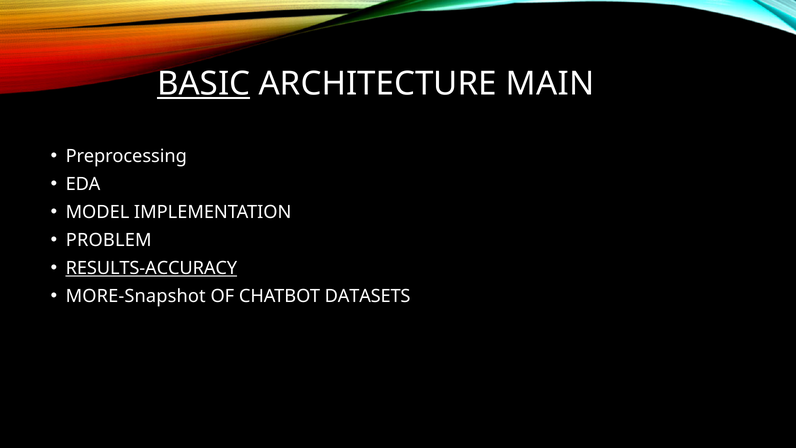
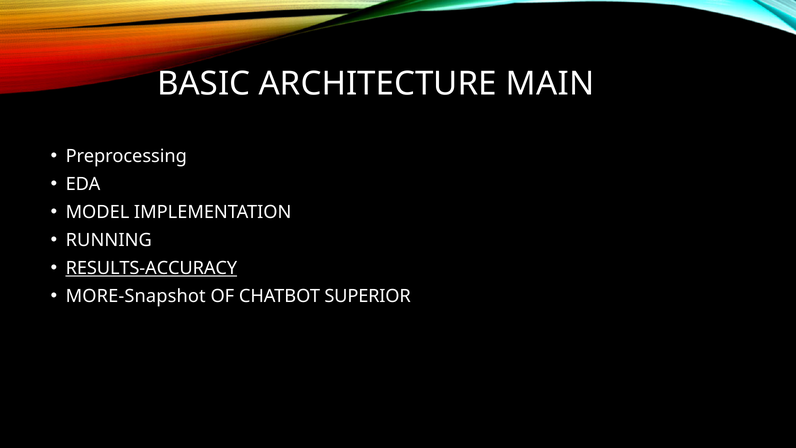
BASIC underline: present -> none (204, 84)
PROBLEM: PROBLEM -> RUNNING (109, 240)
DATASETS: DATASETS -> SUPERIOR (368, 296)
